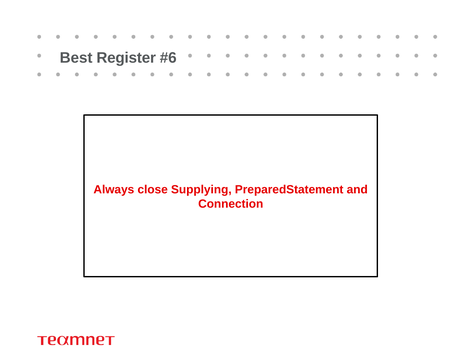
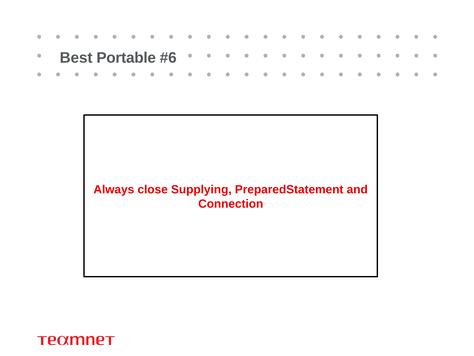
Register: Register -> Portable (126, 58)
